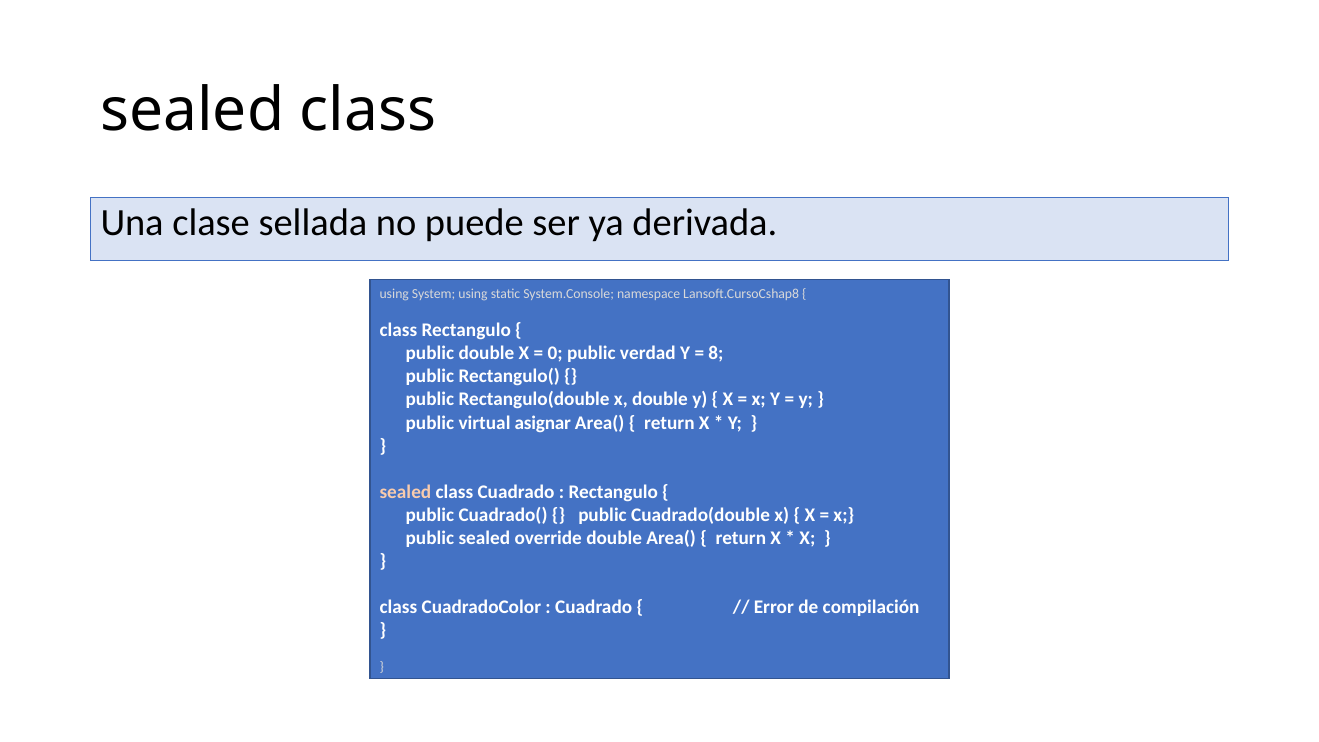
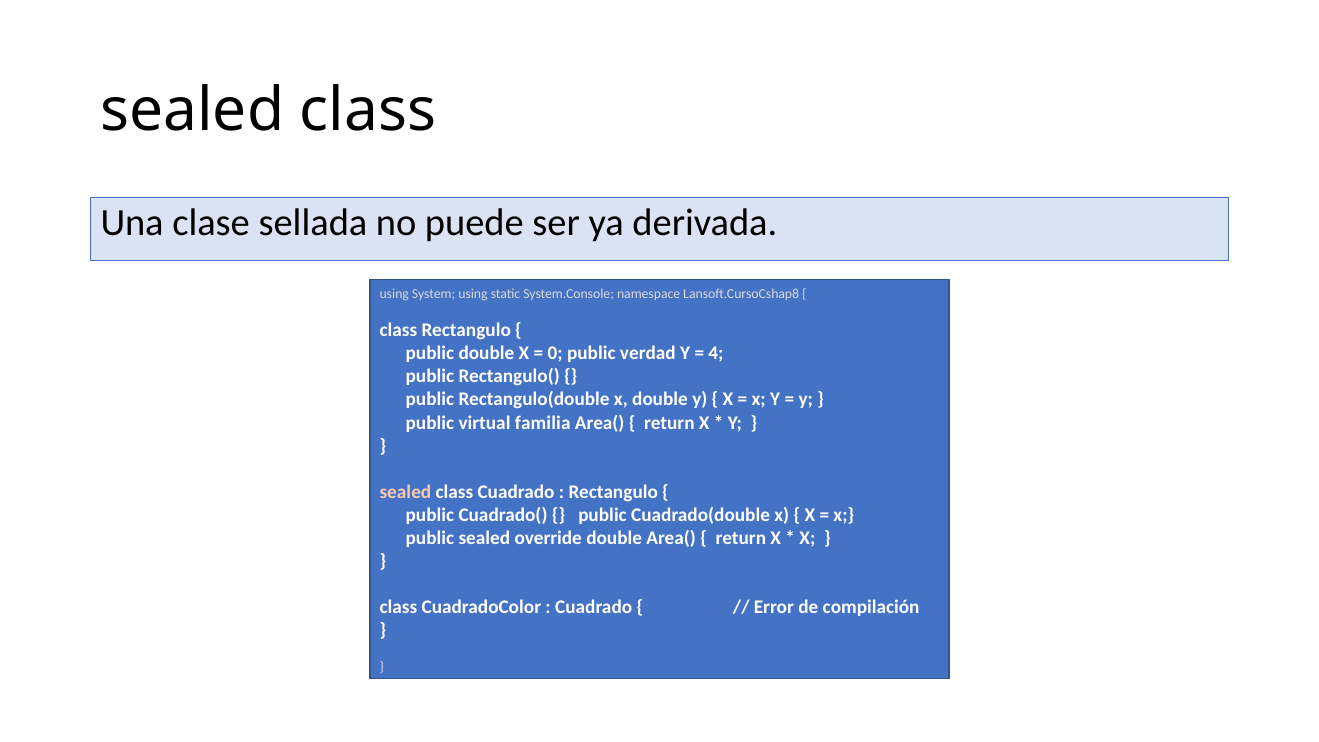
8: 8 -> 4 (716, 353)
asignar: asignar -> familia (543, 423)
